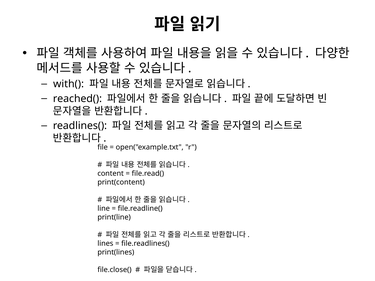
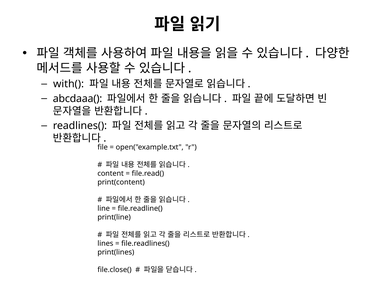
reached(: reached( -> abcdaaa( (78, 99)
